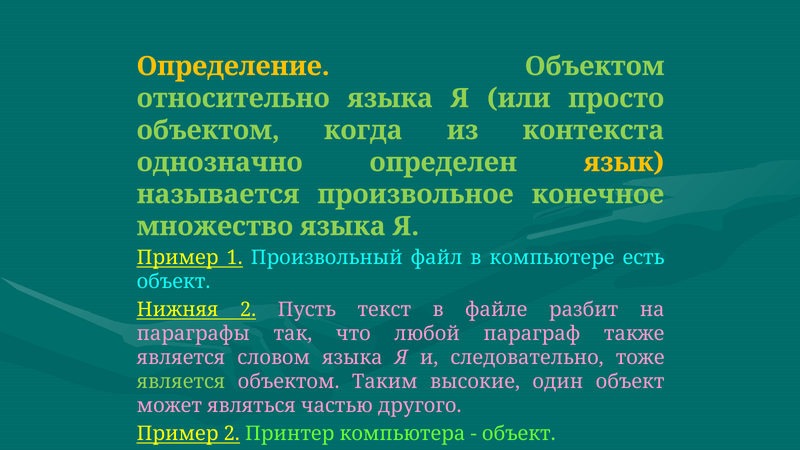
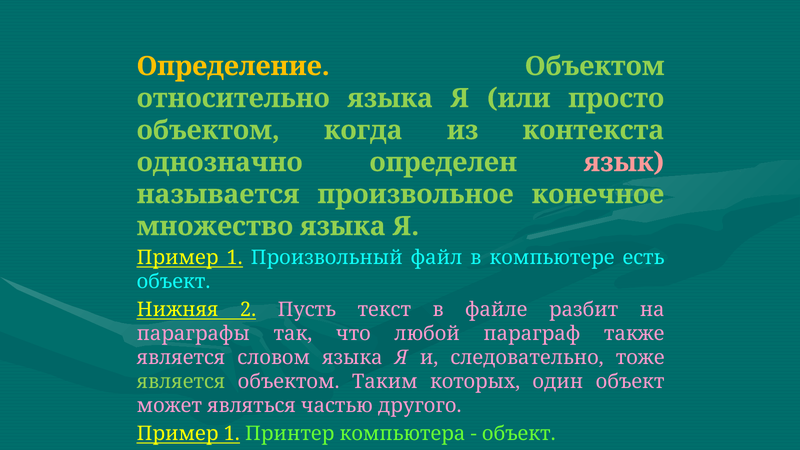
язык colour: yellow -> pink (624, 162)
высокие: высокие -> которых (475, 382)
2: 2 -> 1 (232, 434)
